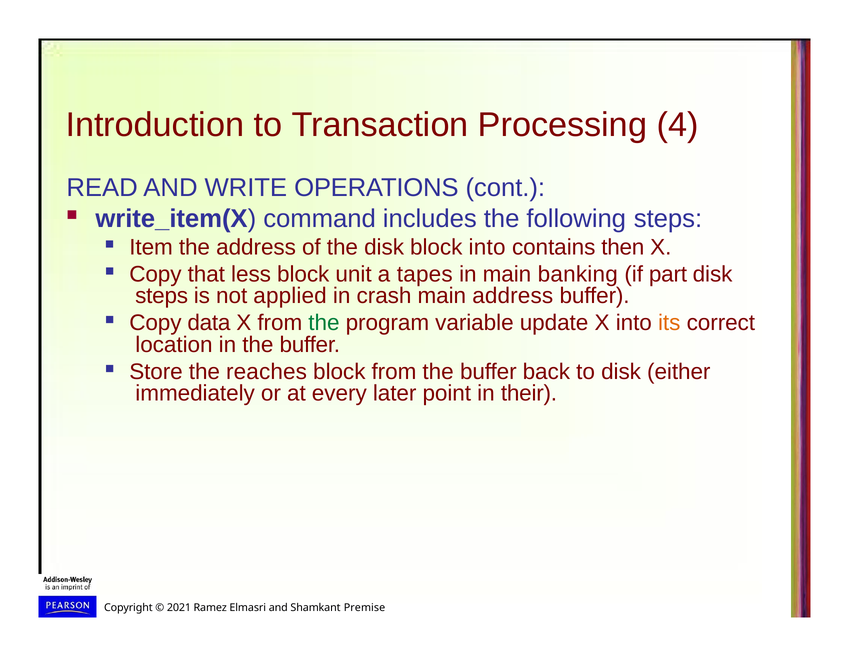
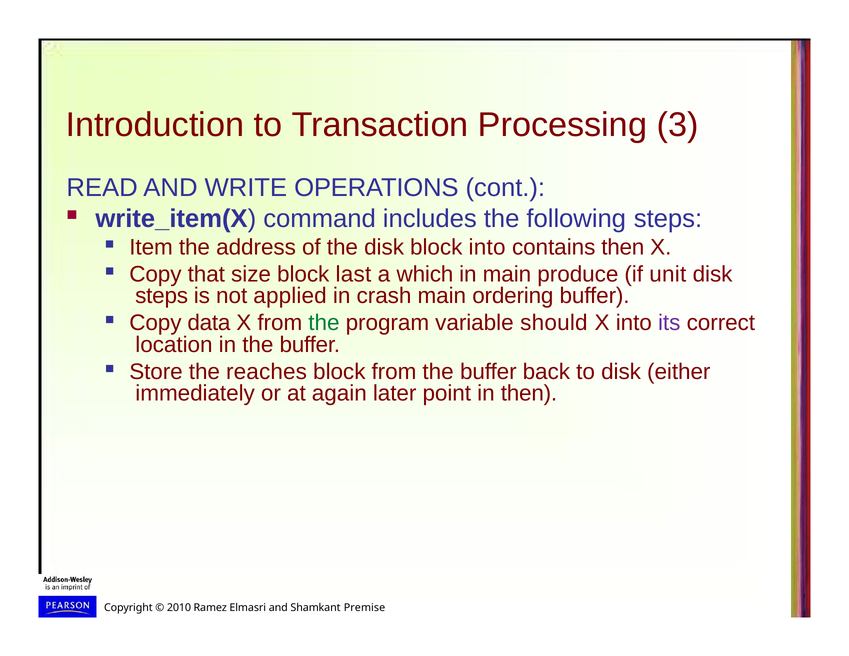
4: 4 -> 3 (678, 125)
less: less -> size (251, 274)
unit: unit -> last (353, 274)
tapes: tapes -> which (425, 274)
banking: banking -> produce (578, 274)
part: part -> unit (668, 274)
main address: address -> ordering (513, 296)
update: update -> should (554, 323)
its colour: orange -> purple (669, 323)
every: every -> again (339, 394)
in their: their -> then (529, 394)
2021: 2021 -> 2010 (179, 608)
